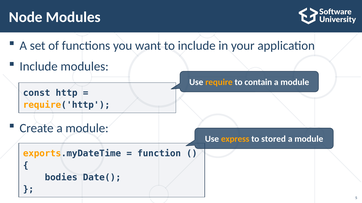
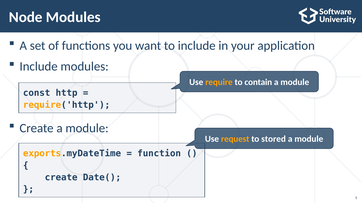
express: express -> request (235, 139)
bodies: bodies -> create (61, 178)
